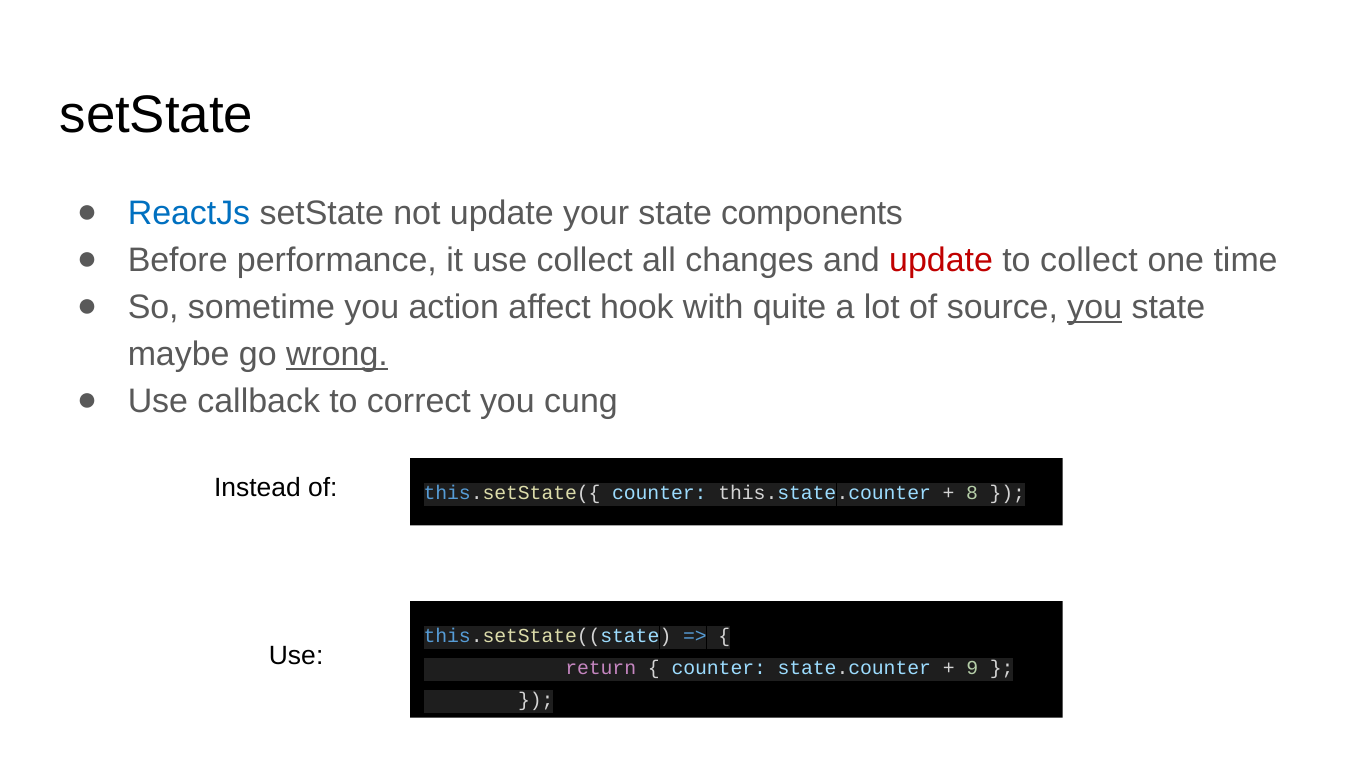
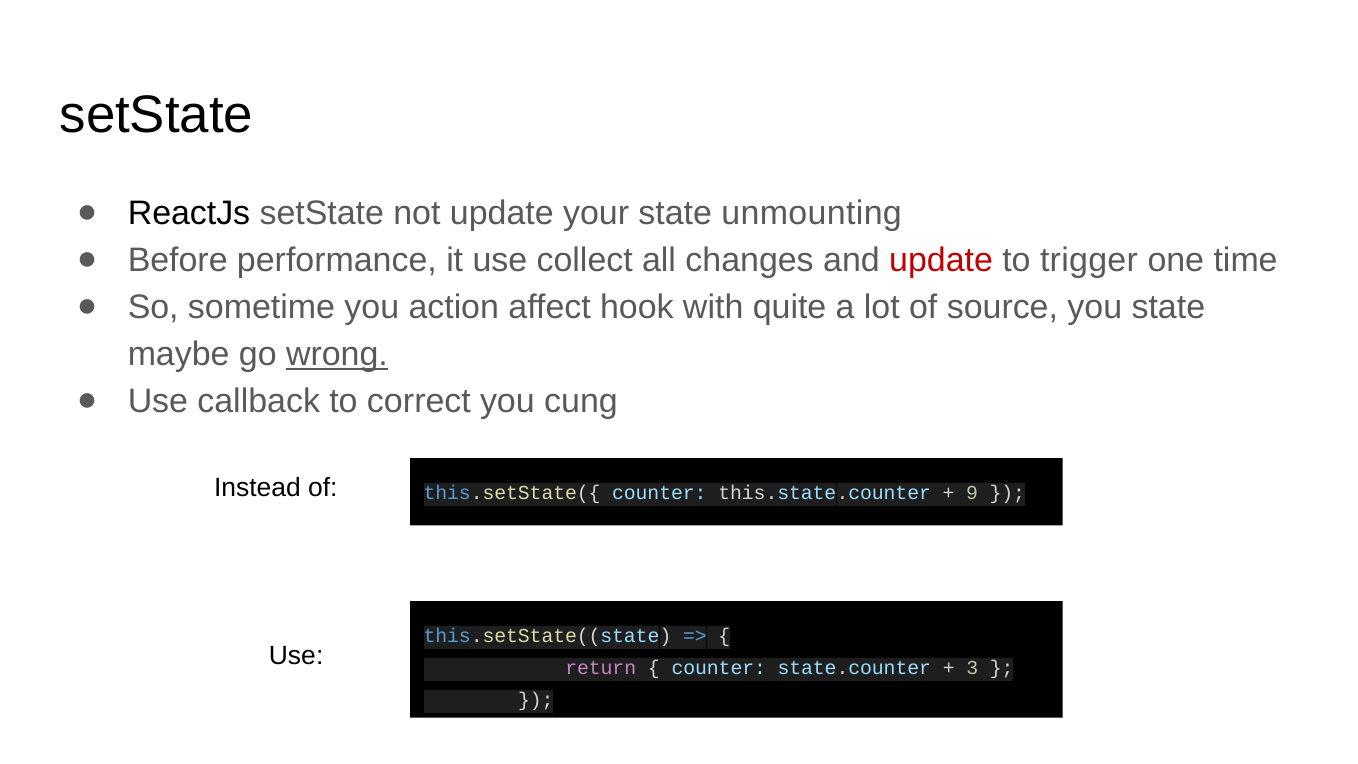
ReactJs colour: blue -> black (189, 214)
components: components -> unmounting (812, 214)
to collect: collect -> trigger (1089, 260)
you underline: present -> none (1095, 307)
8: 8 -> 9 (972, 493)
9: 9 -> 3 (972, 668)
